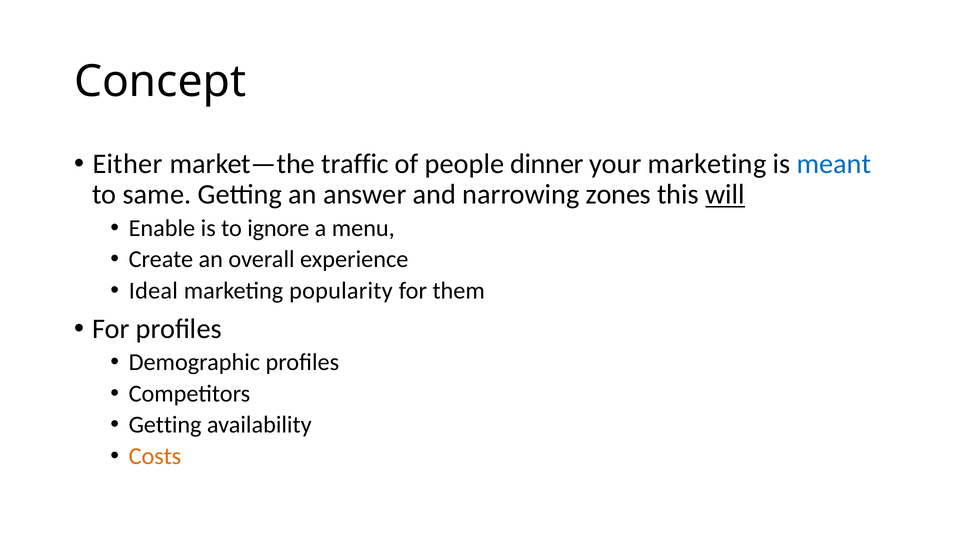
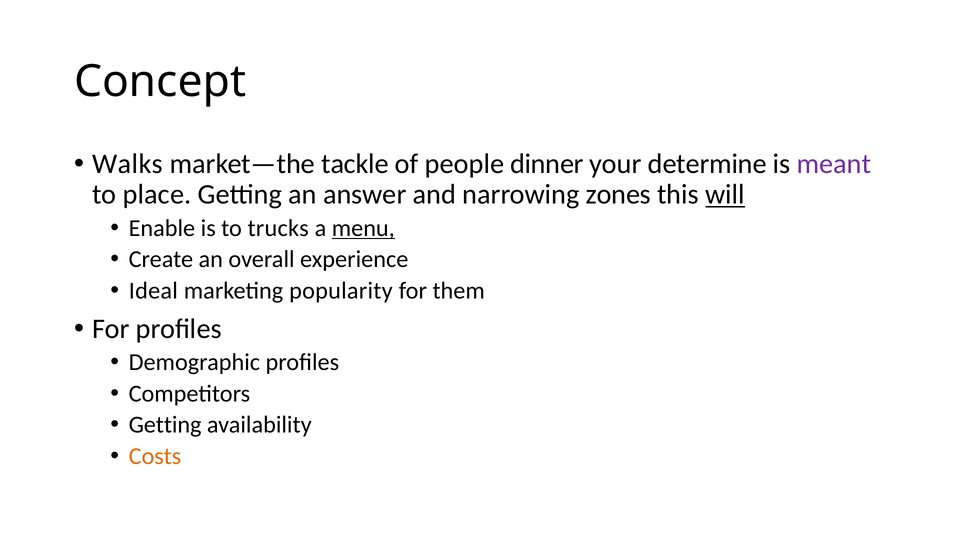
Either: Either -> Walks (128, 164)
traffic: traffic -> tackle (355, 164)
your marketing: marketing -> determine (707, 164)
meant colour: blue -> purple (834, 164)
same: same -> place (157, 195)
ignore: ignore -> trucks (278, 228)
menu underline: none -> present (363, 228)
